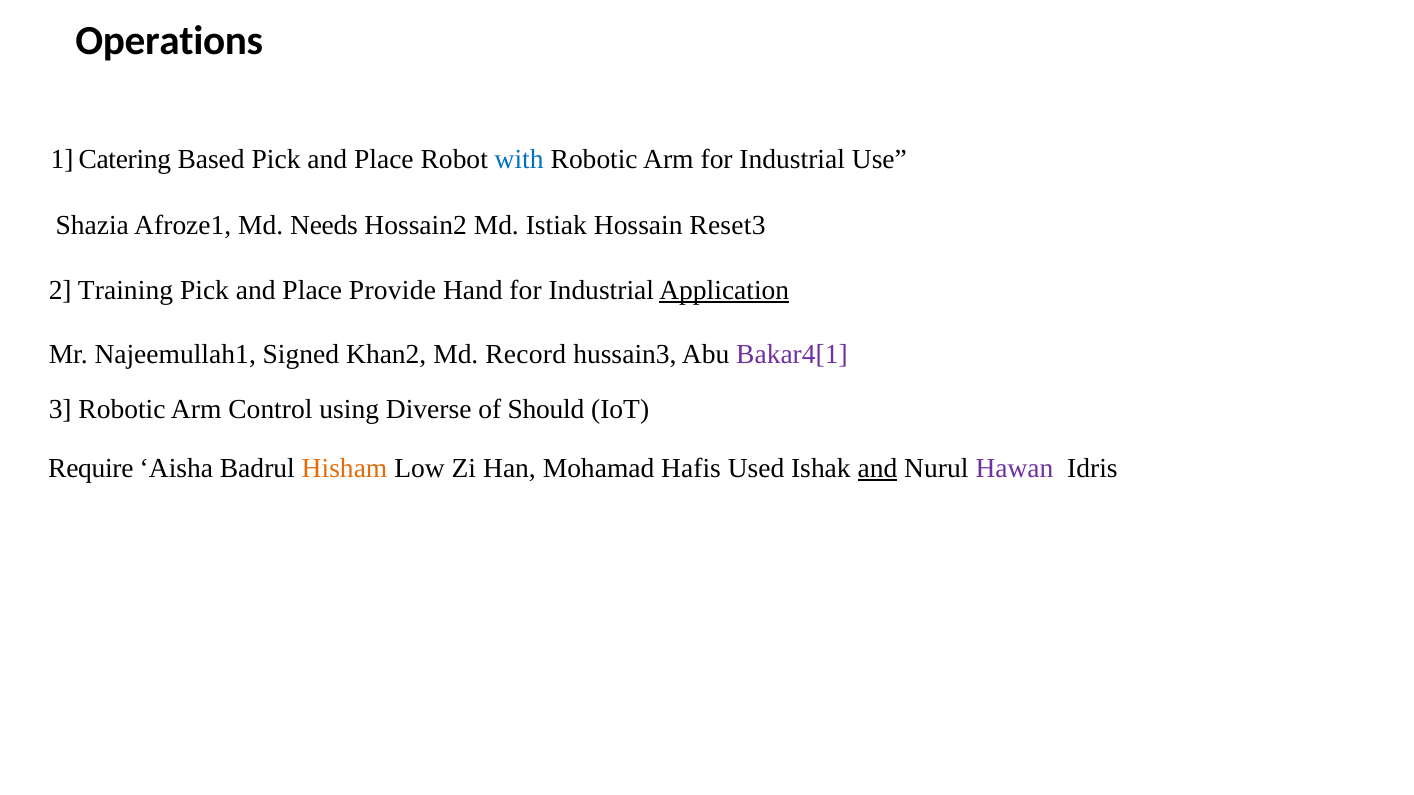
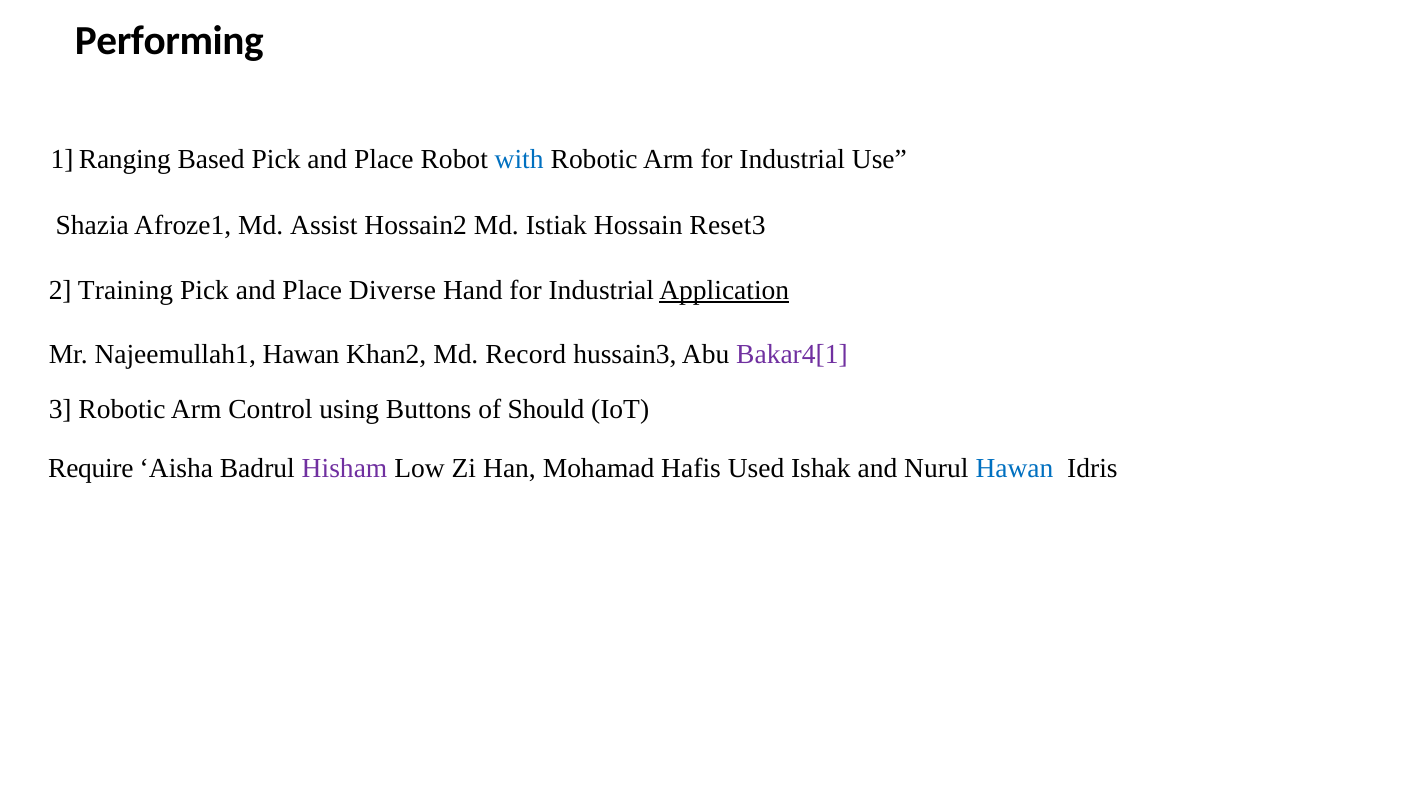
Operations: Operations -> Performing (169, 41)
Catering: Catering -> Ranging (125, 160)
Needs: Needs -> Assist (324, 226)
Provide: Provide -> Diverse (392, 290)
Najeemullah1 Signed: Signed -> Hawan (301, 355)
Diverse: Diverse -> Buttons (429, 410)
Hisham colour: orange -> purple (345, 469)
and underline: present -> none (878, 469)
Hawan colour: purple -> blue (1014, 469)
